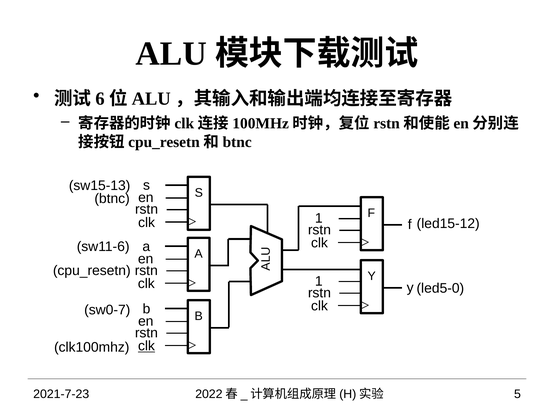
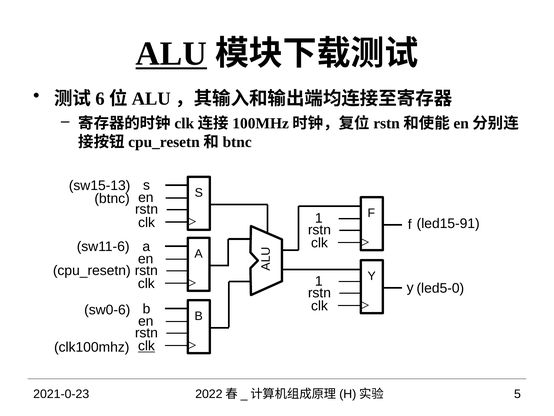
ALU underline: none -> present (171, 54)
led15-12: led15-12 -> led15-91 (448, 223)
sw0-7: sw0-7 -> sw0-6 (107, 310)
2021-7-23: 2021-7-23 -> 2021-0-23 (61, 394)
